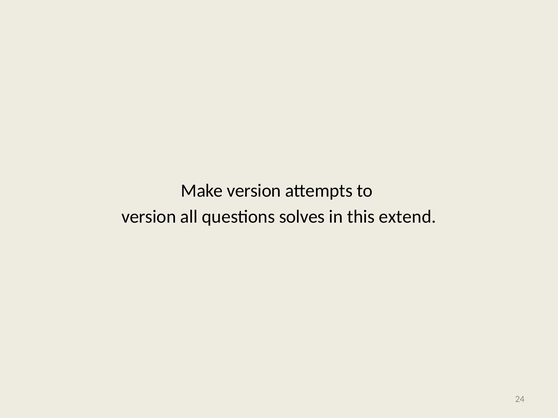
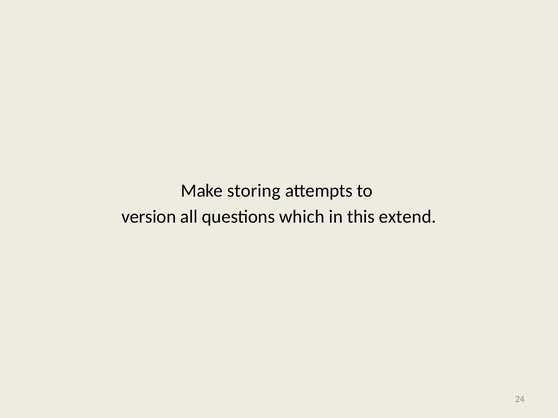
Make version: version -> storing (254, 191)
solves: solves -> which (302, 217)
